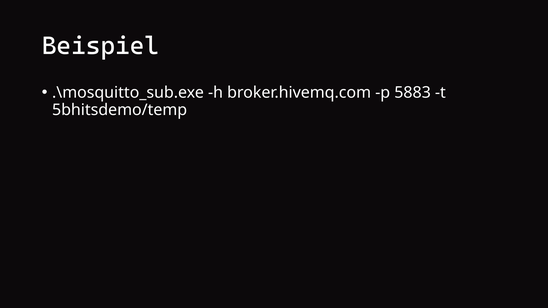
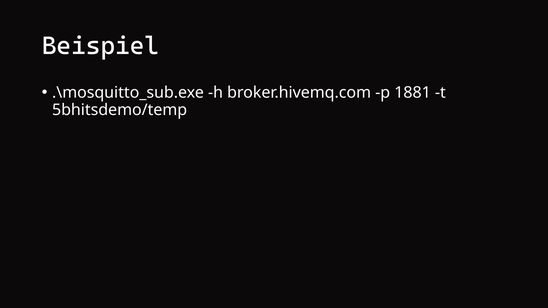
5883: 5883 -> 1881 (413, 93)
